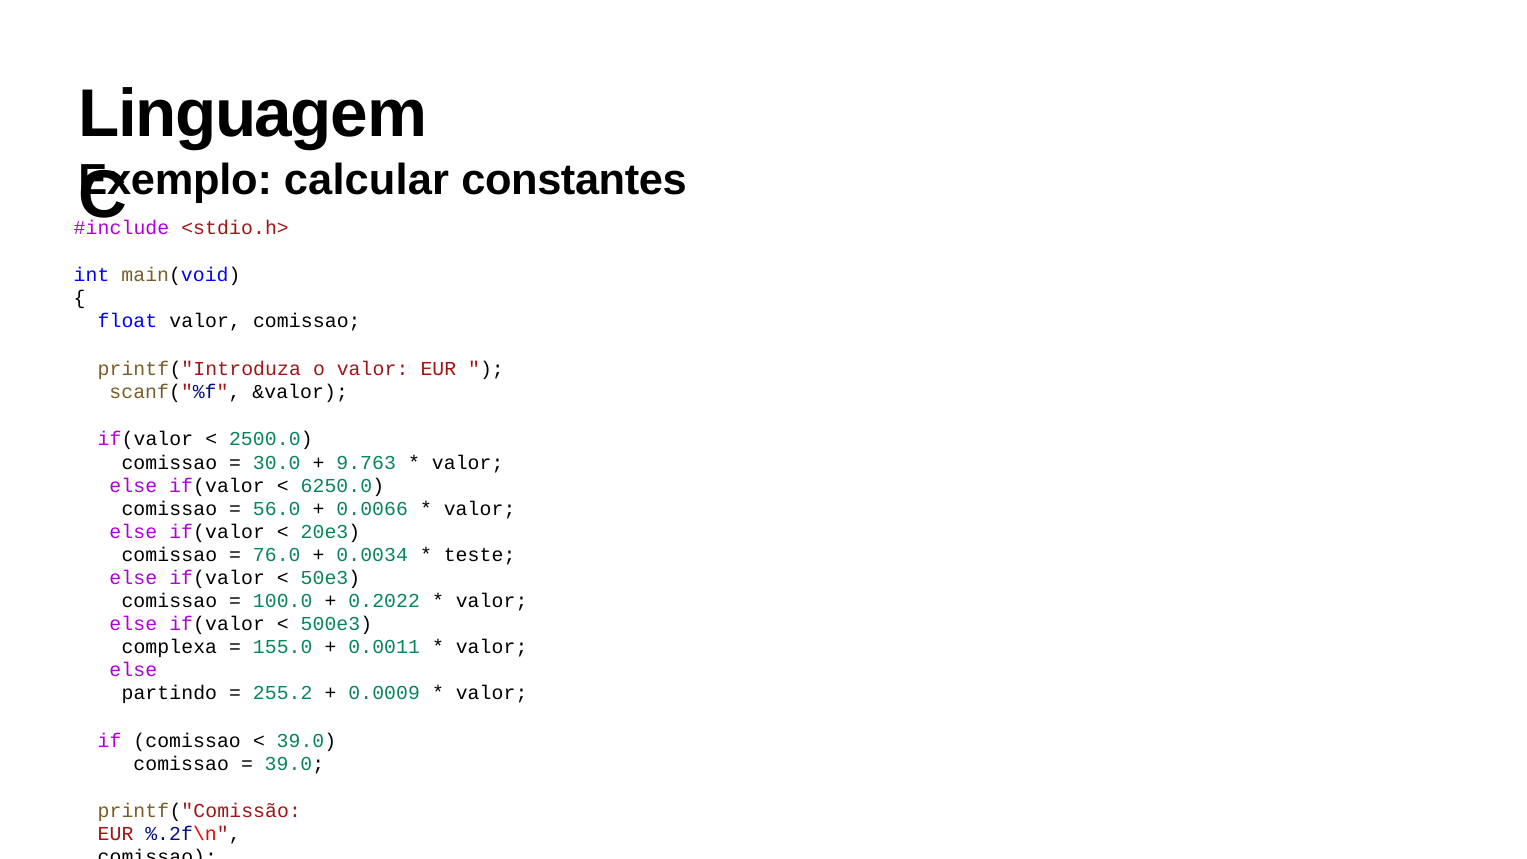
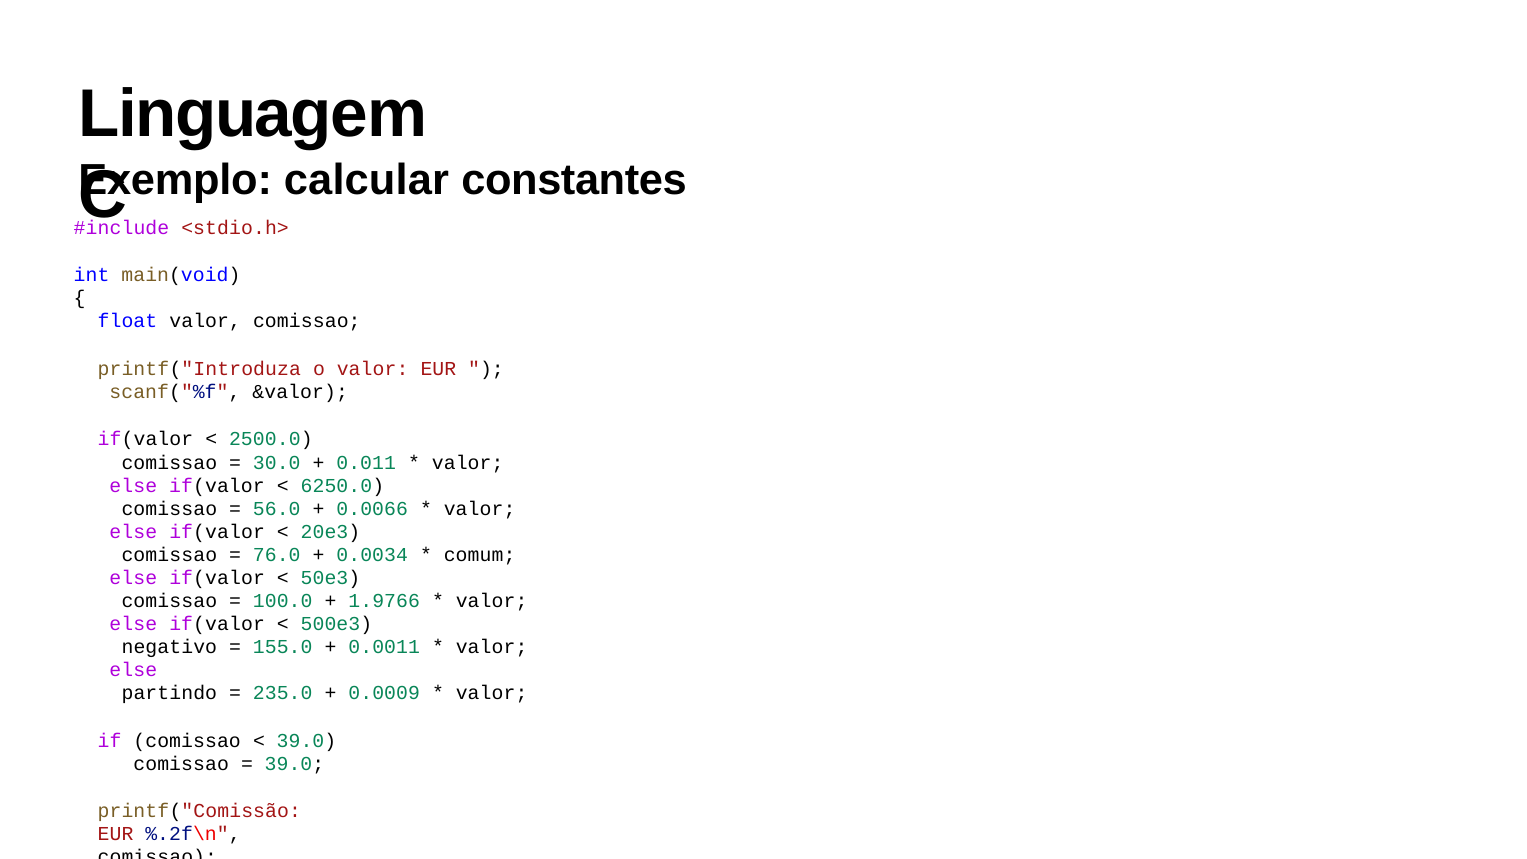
9.763: 9.763 -> 0.011 (366, 463)
teste: teste -> comum (480, 555)
0.2022: 0.2022 -> 1.9766 (384, 601)
complexa: complexa -> negativo (169, 647)
255.2: 255.2 -> 235.0 (283, 693)
